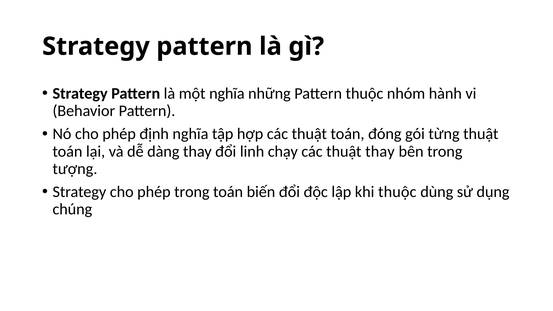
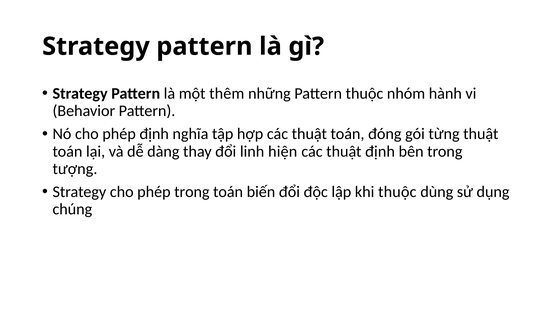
một nghĩa: nghĩa -> thêm (227, 93)
chạy: chạy -> hiện (283, 151)
thuật thay: thay -> định (380, 151)
